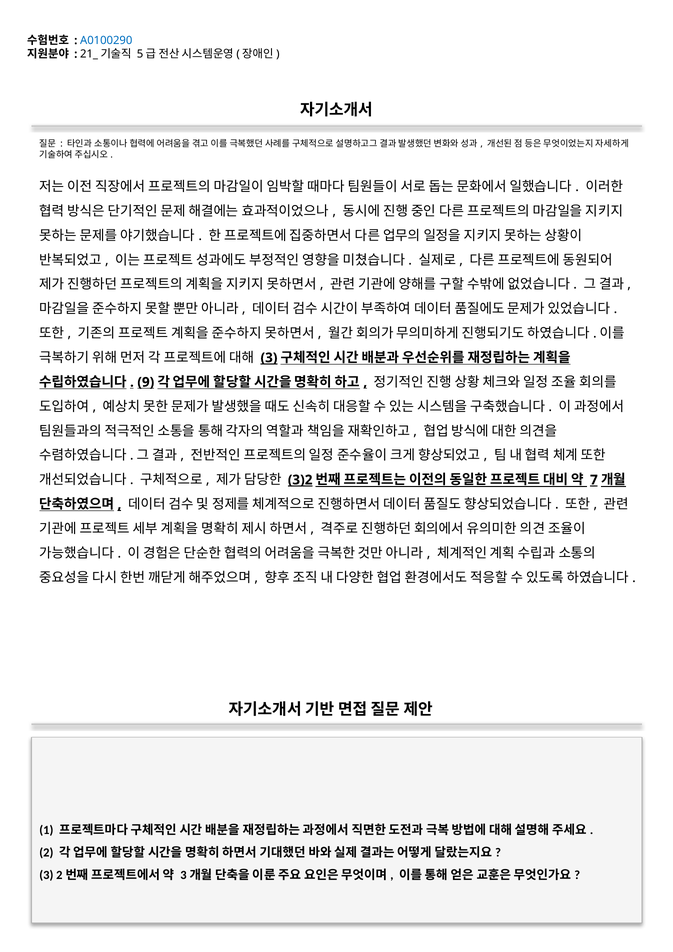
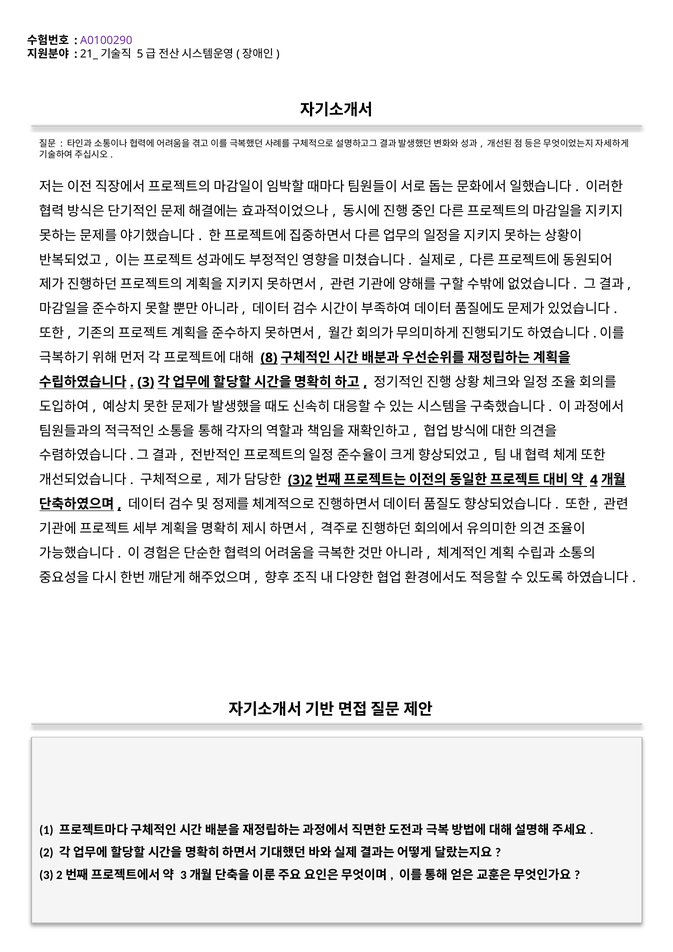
A0100290 colour: blue -> purple (106, 40)
3: 3 -> 8 (269, 358)
9: 9 -> 3 (146, 382)
7: 7 -> 4 (594, 480)
